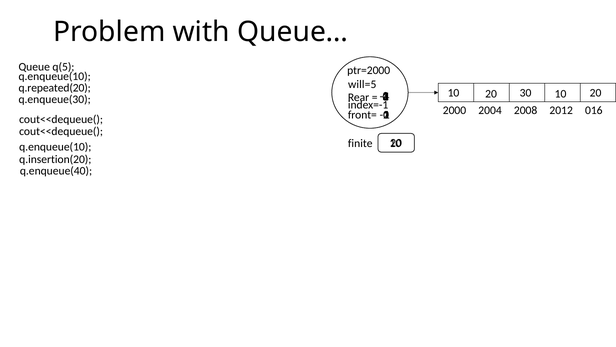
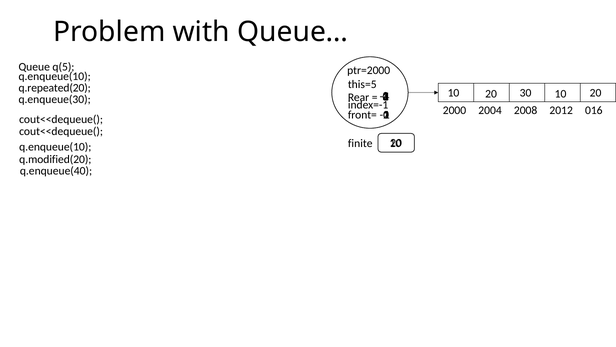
will=5: will=5 -> this=5 (362, 85)
q.insertion(20: q.insertion(20 -> q.modified(20 (55, 159)
